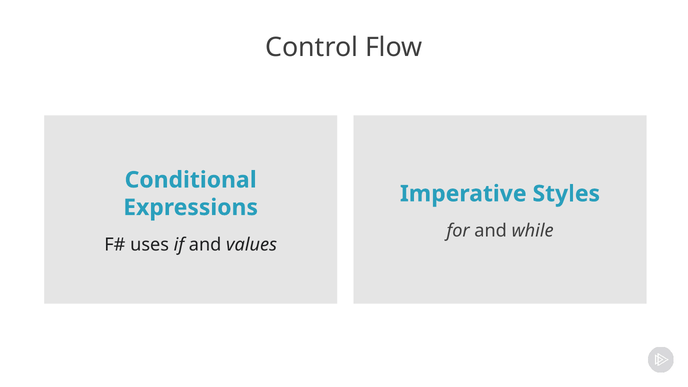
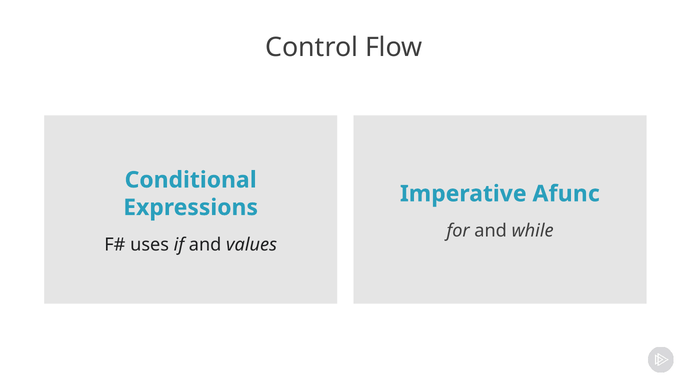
Styles: Styles -> Afunc (566, 194)
